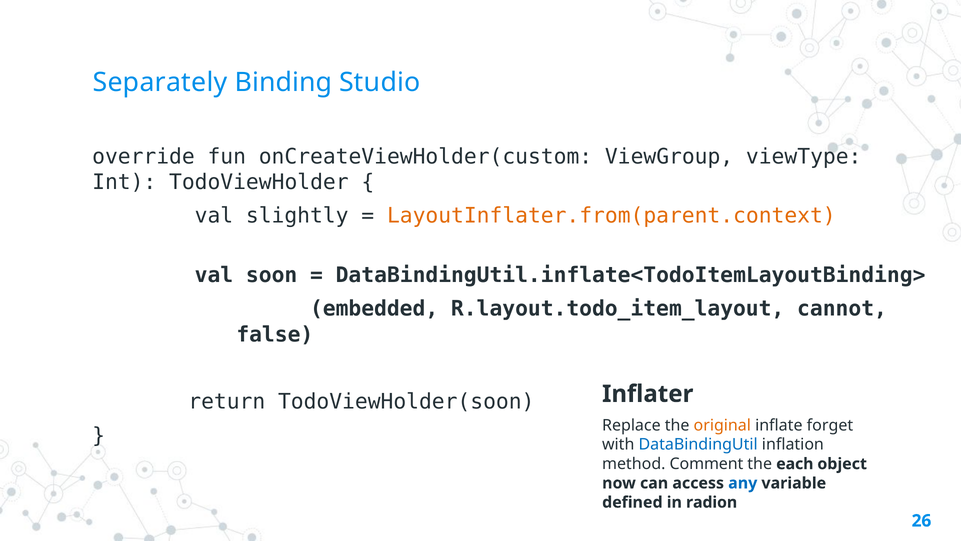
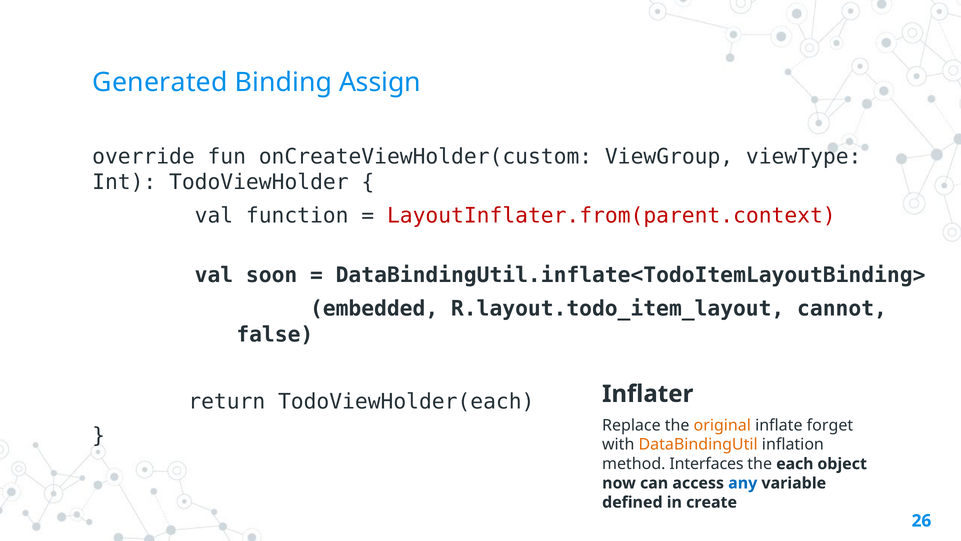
Separately: Separately -> Generated (160, 82)
Studio: Studio -> Assign (380, 82)
slightly: slightly -> function (297, 216)
LayoutInflater.from(parent.context colour: orange -> red (611, 216)
TodoViewHolder(soon: TodoViewHolder(soon -> TodoViewHolder(each (406, 402)
DataBindingUtil colour: blue -> orange (698, 444)
Comment: Comment -> Interfaces (706, 464)
radion: radion -> create (712, 502)
